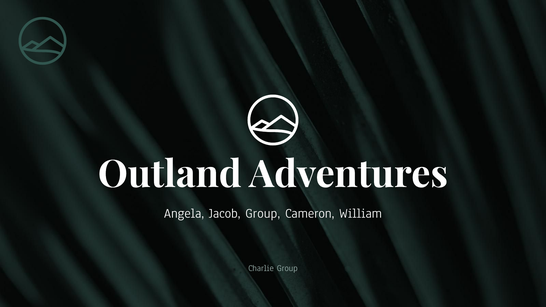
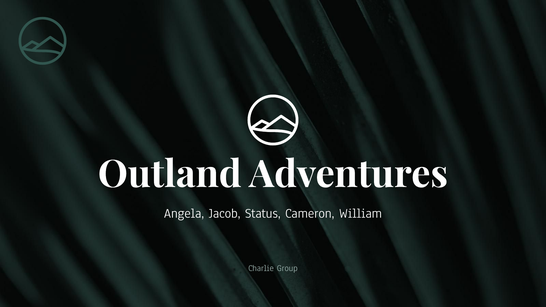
Jacob Group: Group -> Status (263, 213)
